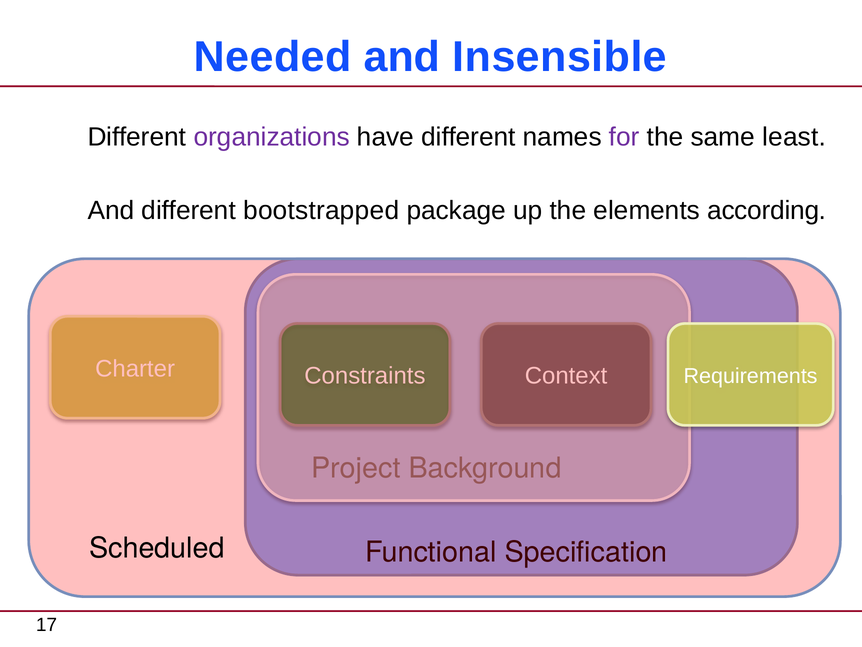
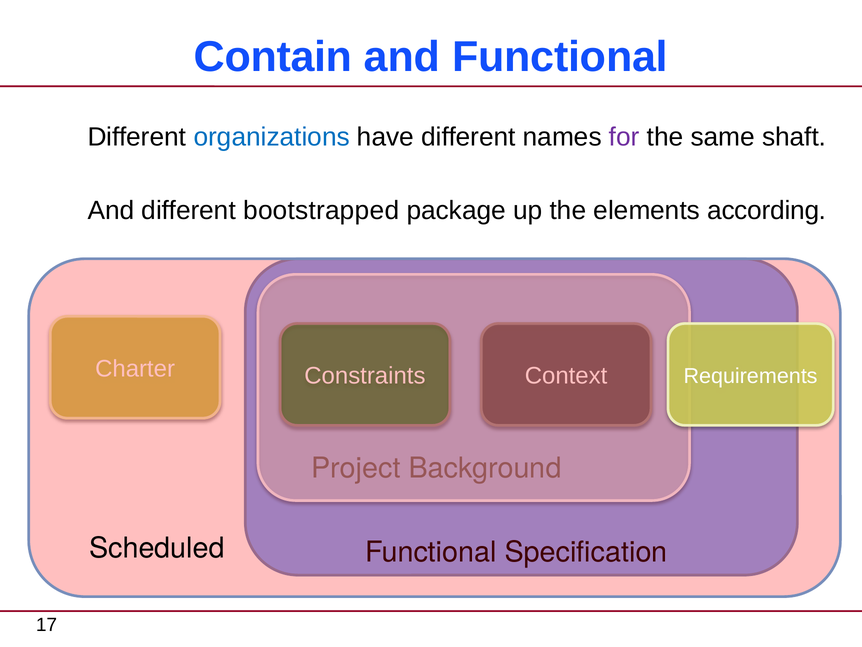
Needed: Needed -> Contain (273, 57)
and Insensible: Insensible -> Functional (560, 57)
organizations colour: purple -> blue (272, 137)
least: least -> shaft (794, 137)
